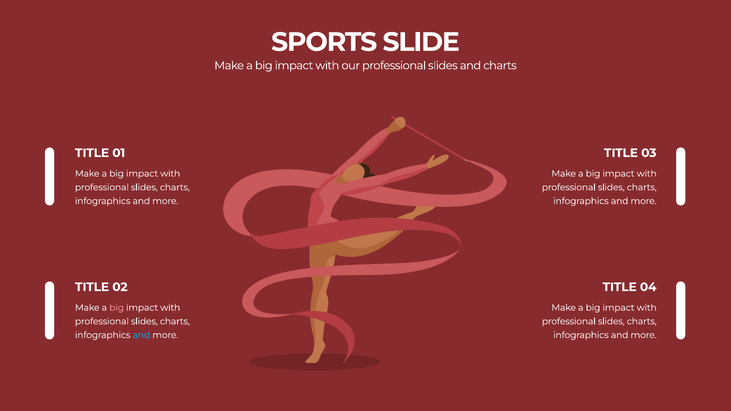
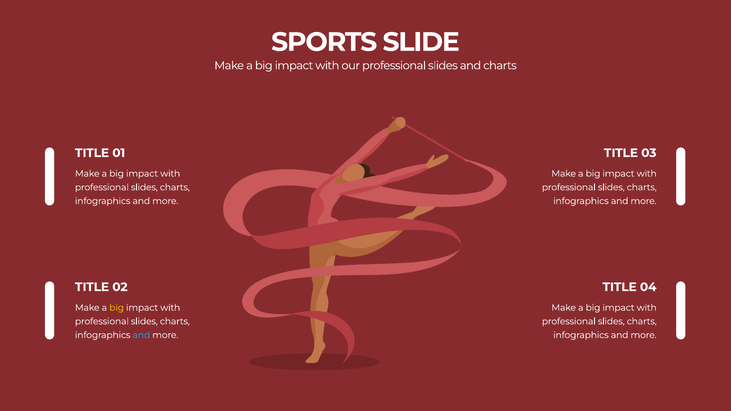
big colour: pink -> yellow (117, 308)
